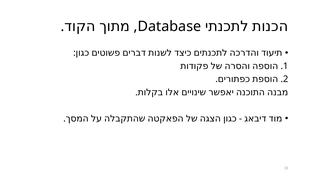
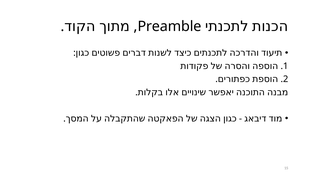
Database: Database -> Preamble (169, 26)
